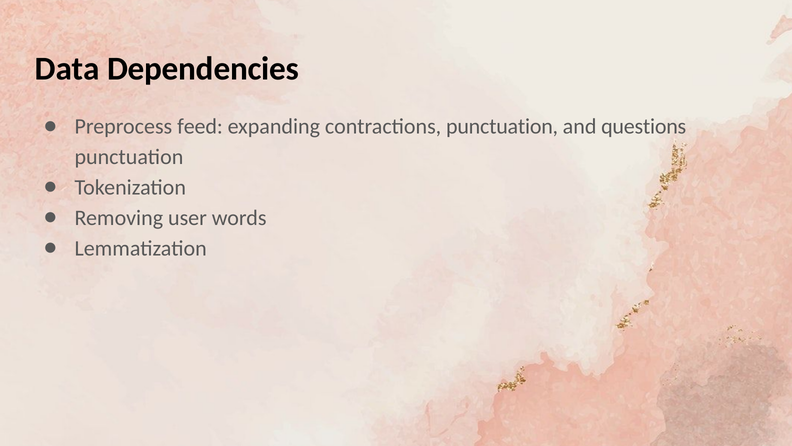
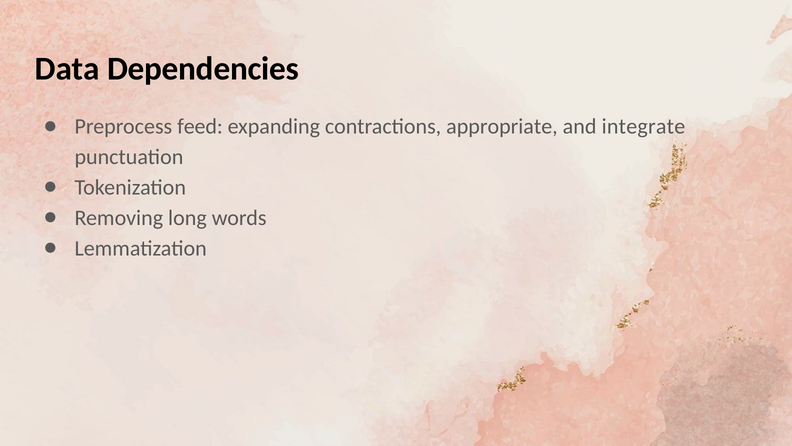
contractions punctuation: punctuation -> appropriate (502, 126)
questions: questions -> integrate (643, 126)
user: user -> long (187, 218)
